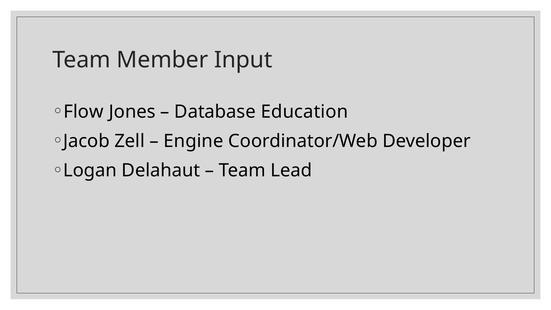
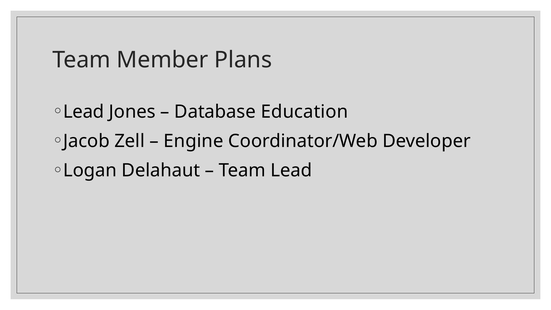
Input: Input -> Plans (243, 60)
Flow: Flow -> Lead (84, 112)
